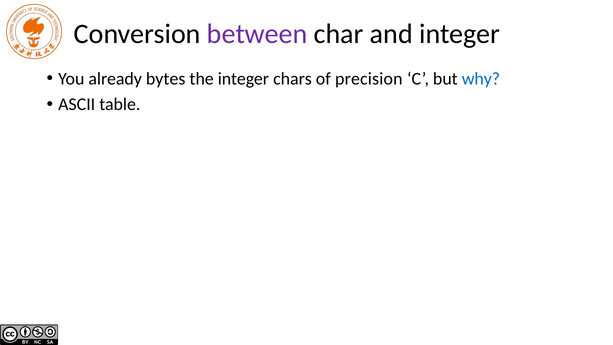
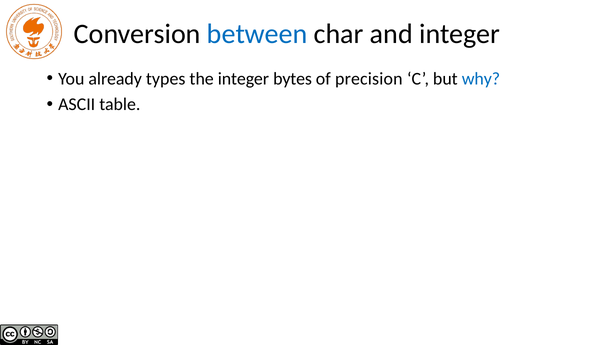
between colour: purple -> blue (257, 34)
bytes: bytes -> types (166, 79)
chars: chars -> bytes (293, 79)
